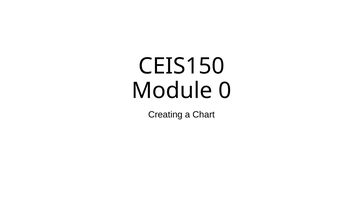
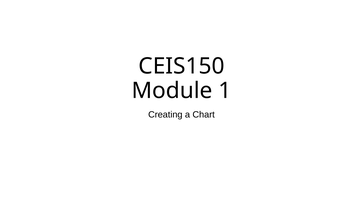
0: 0 -> 1 (225, 91)
